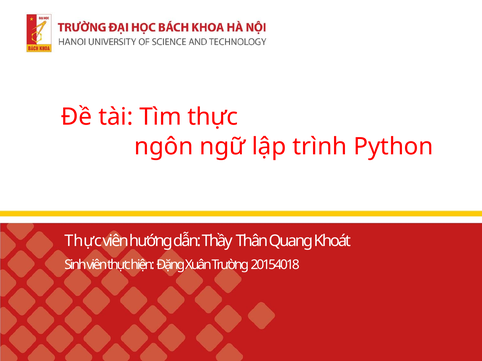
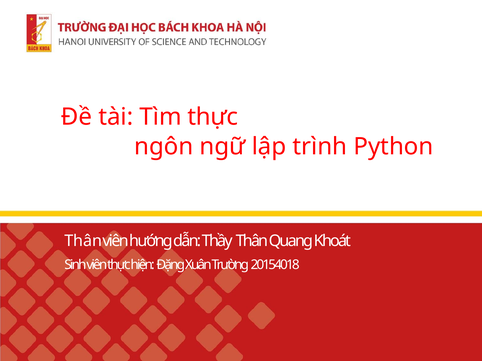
Thực: Thực -> Thân (83, 241)
